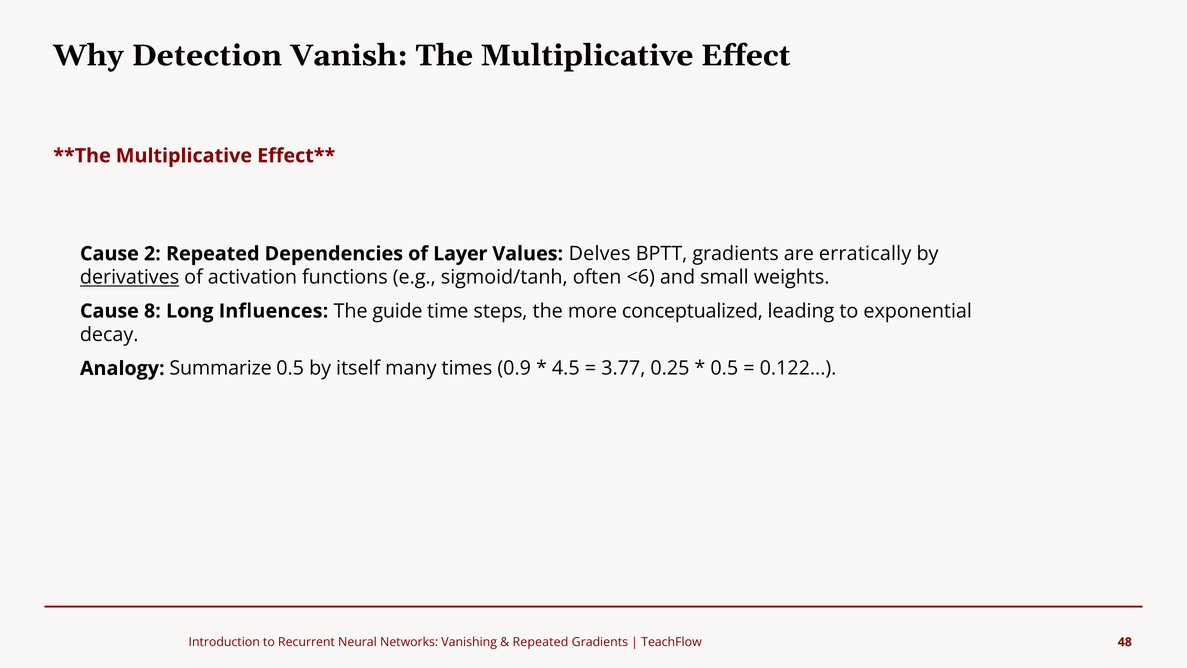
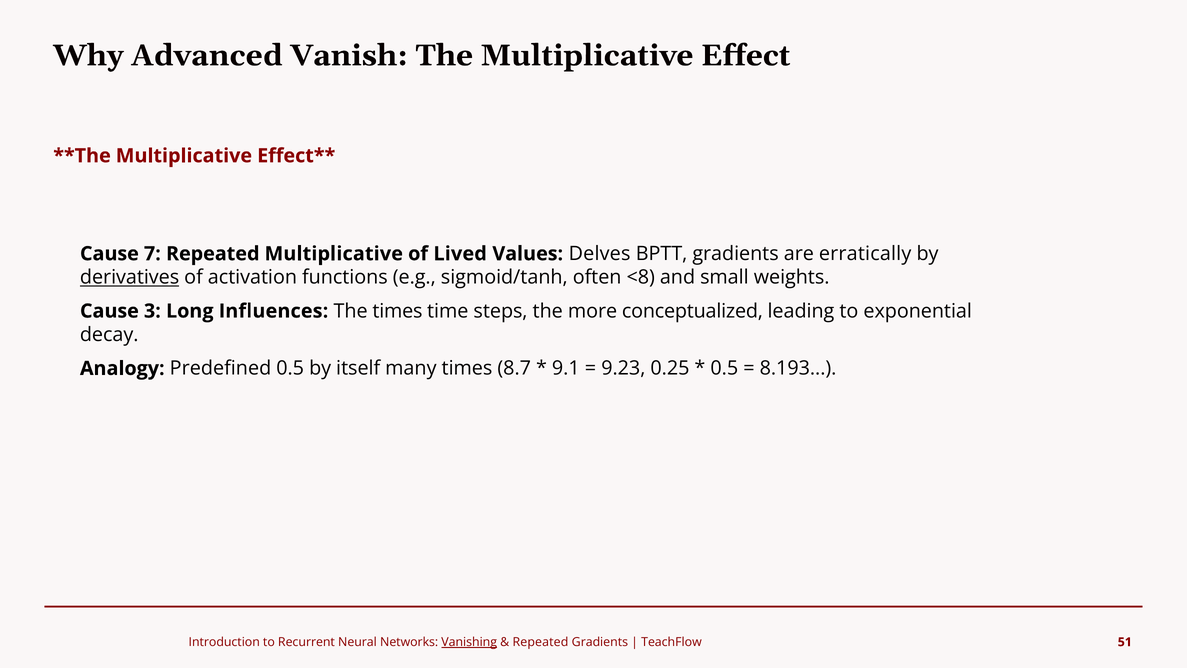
Detection: Detection -> Advanced (207, 55)
2: 2 -> 7 (152, 254)
Repeated Dependencies: Dependencies -> Multiplicative (334, 254)
Layer: Layer -> Lived (460, 254)
<6: <6 -> <8 (641, 277)
8: 8 -> 3 (152, 311)
The guide: guide -> times (397, 311)
Summarize: Summarize -> Predefined (220, 368)
0.9: 0.9 -> 8.7 (514, 368)
4.5: 4.5 -> 9.1 (566, 368)
3.77: 3.77 -> 9.23 (623, 368)
0.122: 0.122 -> 8.193 (798, 368)
Vanishing underline: none -> present (469, 642)
48: 48 -> 51 (1125, 642)
